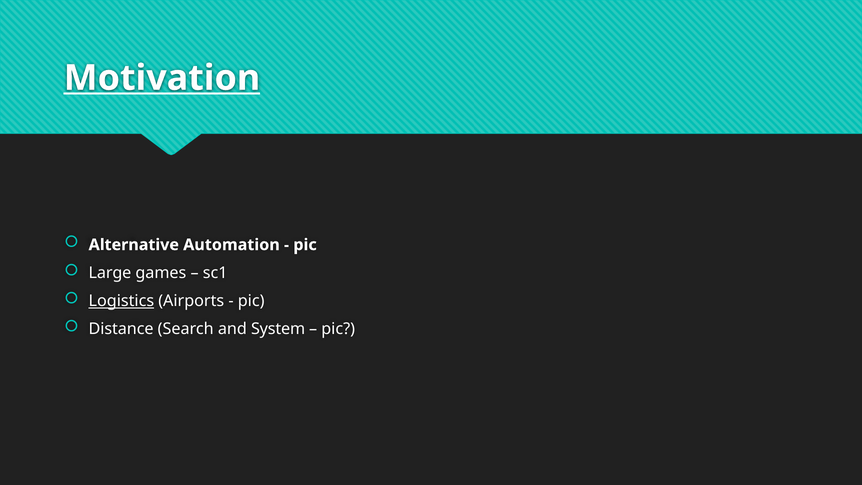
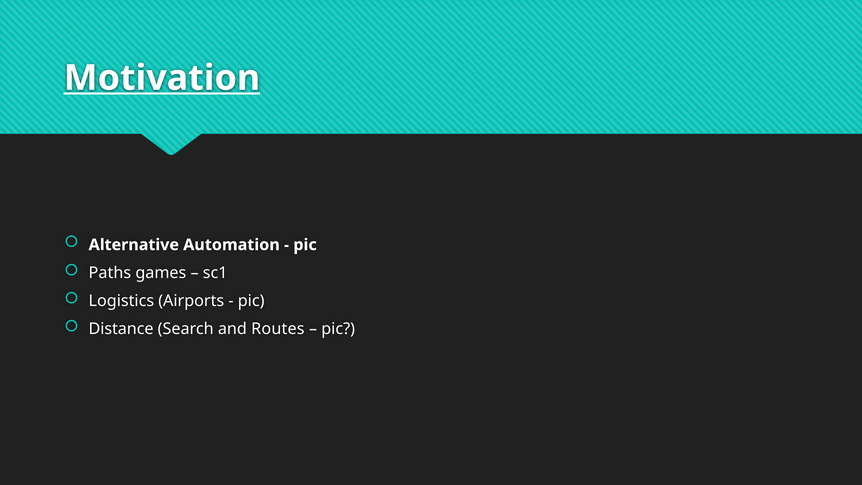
Large: Large -> Paths (110, 273)
Logistics underline: present -> none (121, 301)
System: System -> Routes (278, 329)
